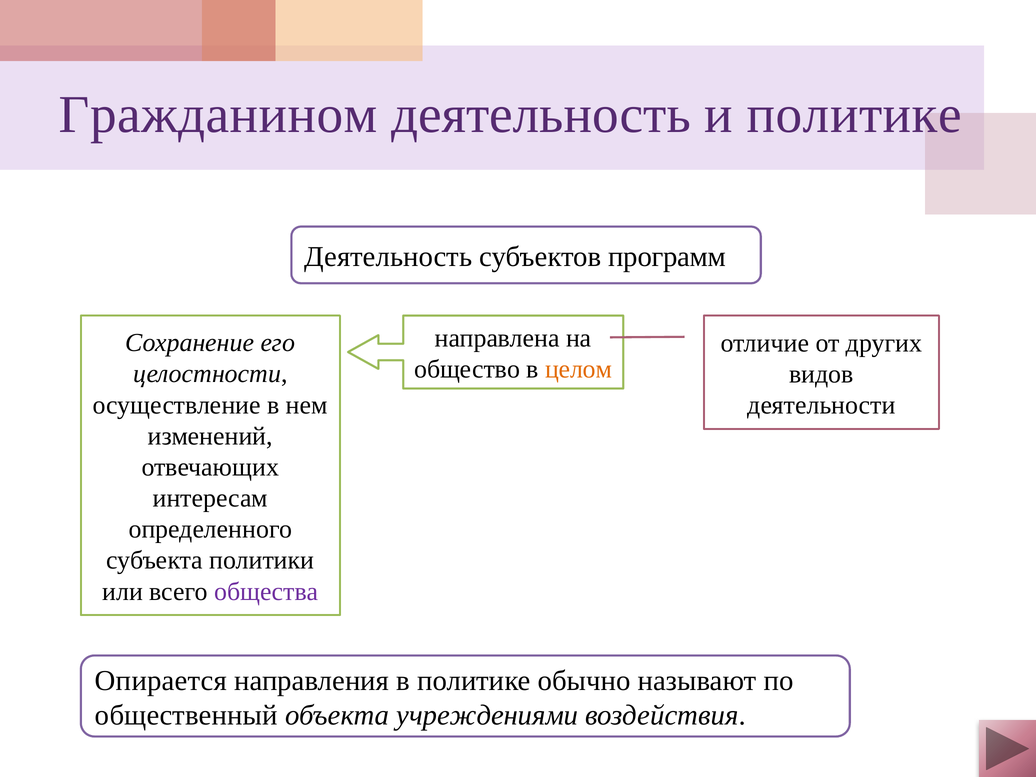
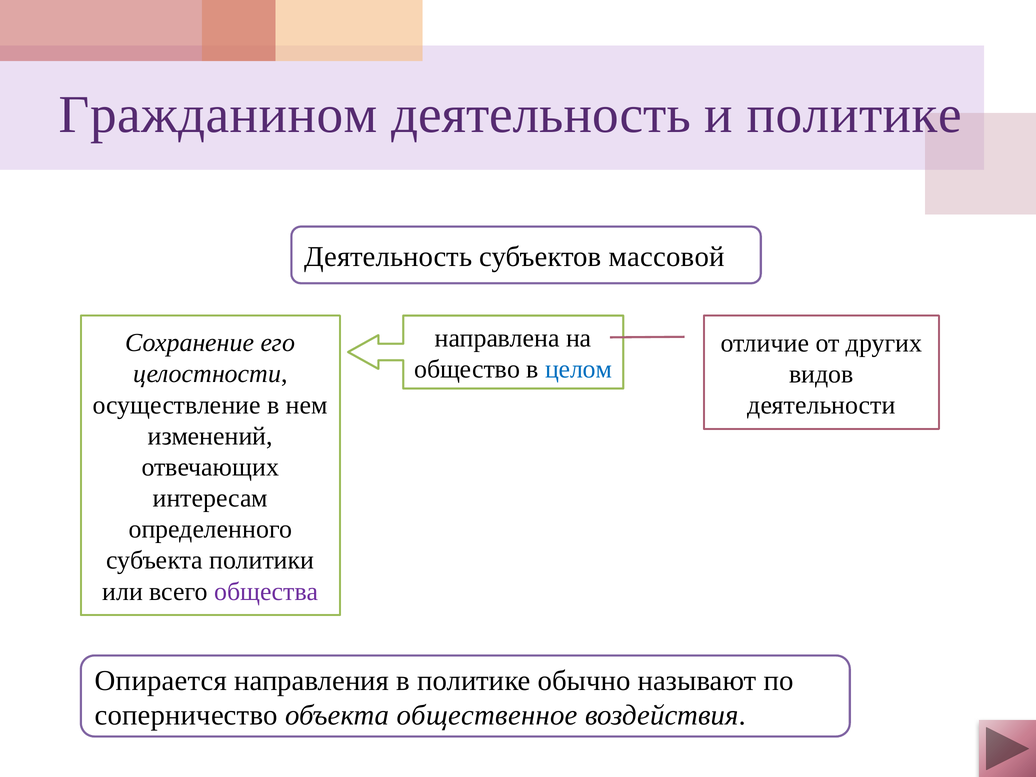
программ: программ -> массовой (667, 257)
целом colour: orange -> blue (579, 369)
общественный: общественный -> соперничество (186, 715)
учреждениями: учреждениями -> общественное (487, 715)
